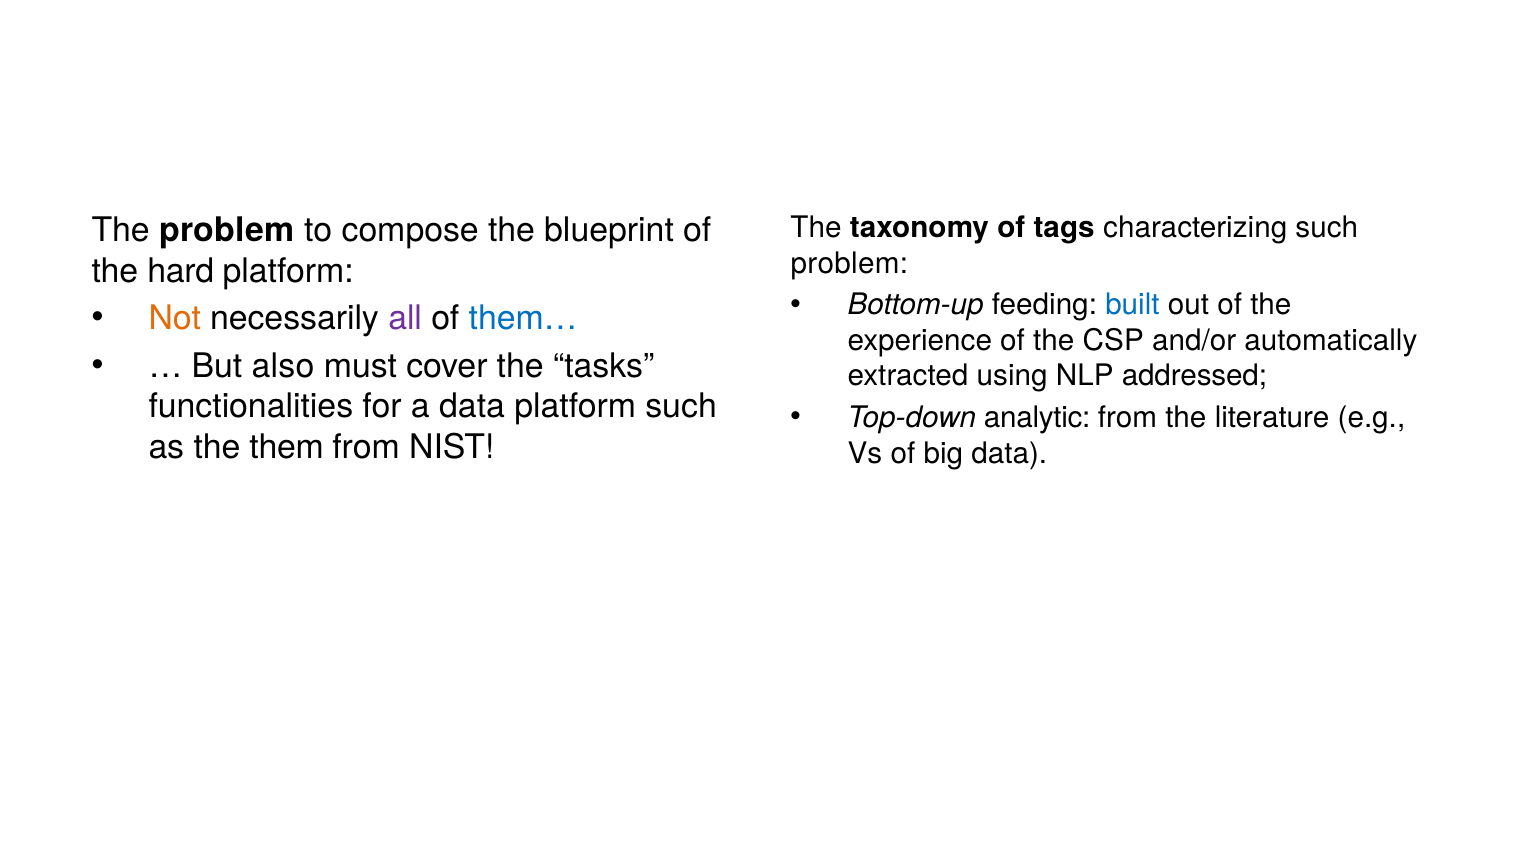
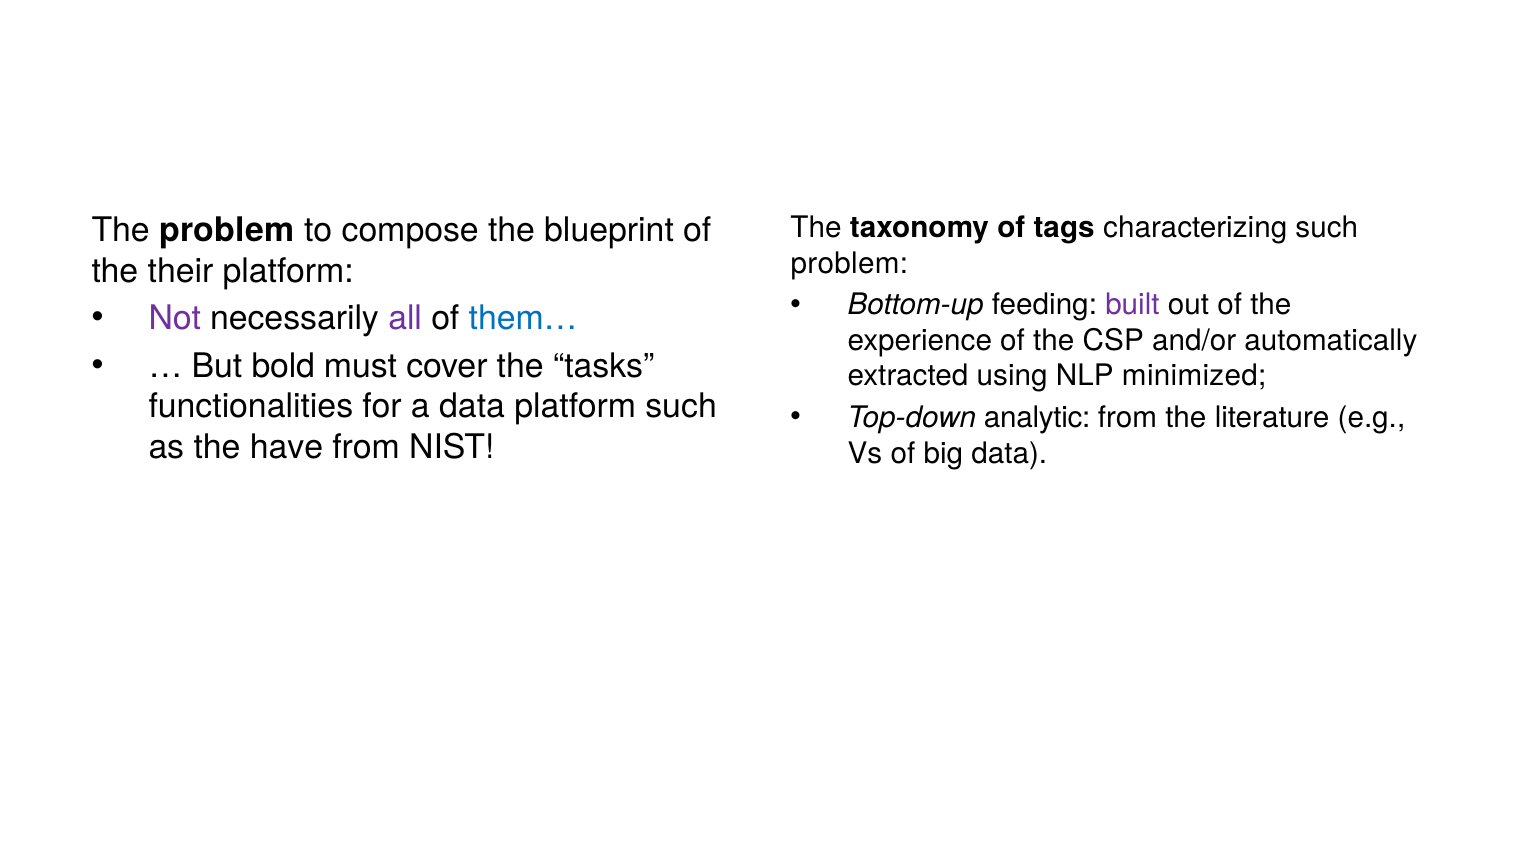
hard: hard -> their (181, 271)
built colour: blue -> purple (1132, 305)
Not colour: orange -> purple (175, 319)
also: also -> bold (283, 366)
addressed: addressed -> minimized (1194, 376)
them: them -> have (286, 447)
